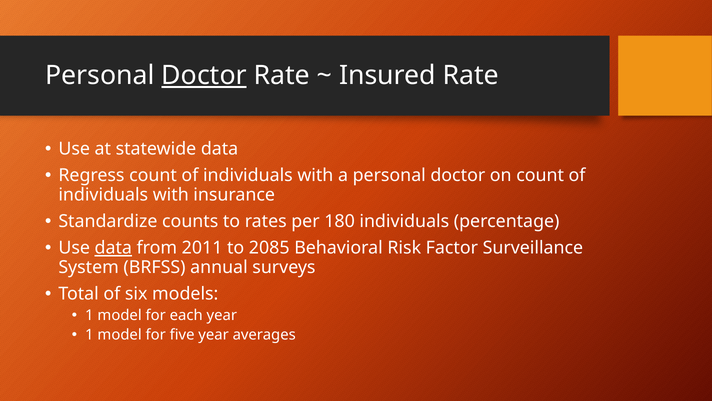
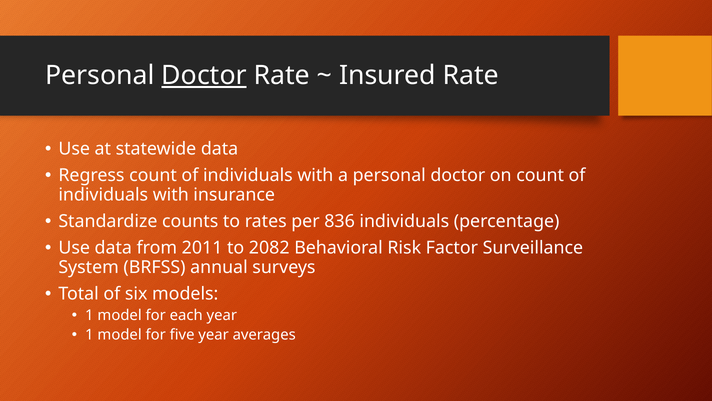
180: 180 -> 836 (340, 221)
data underline: present -> none (113, 248)
2085: 2085 -> 2082 (269, 248)
